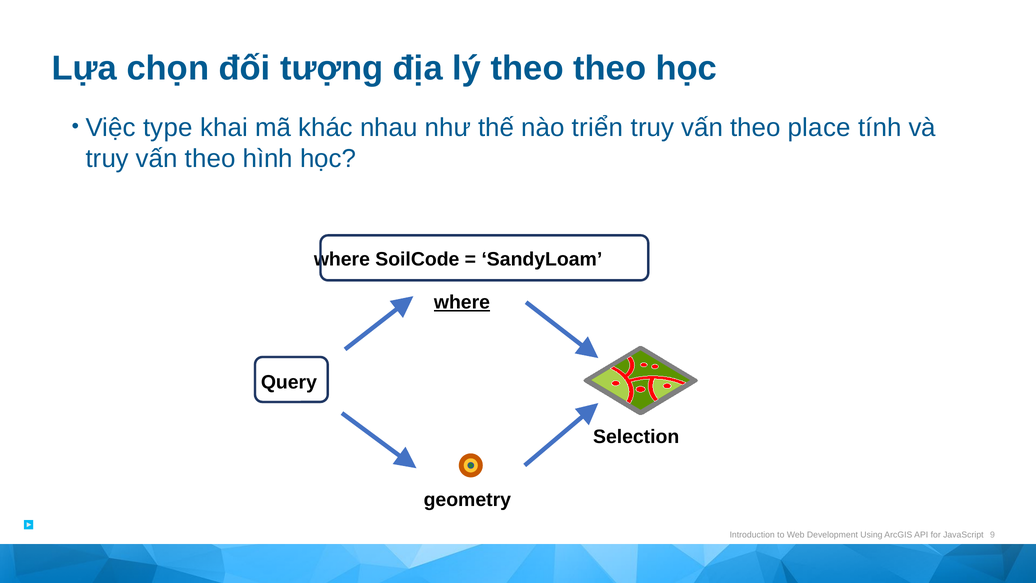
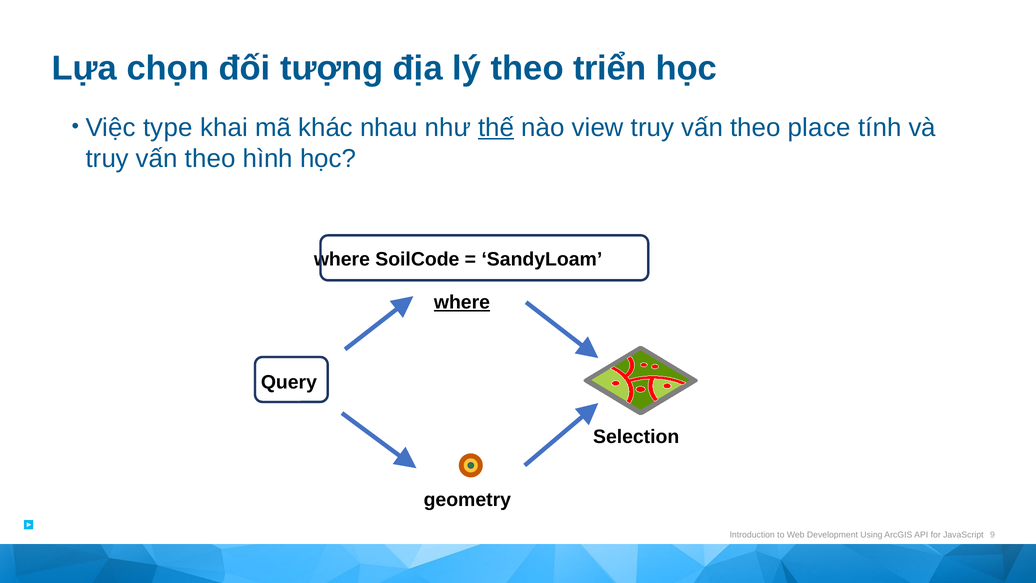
theo theo: theo -> triển (610, 68)
thế underline: none -> present (496, 127)
triển: triển -> view (598, 127)
